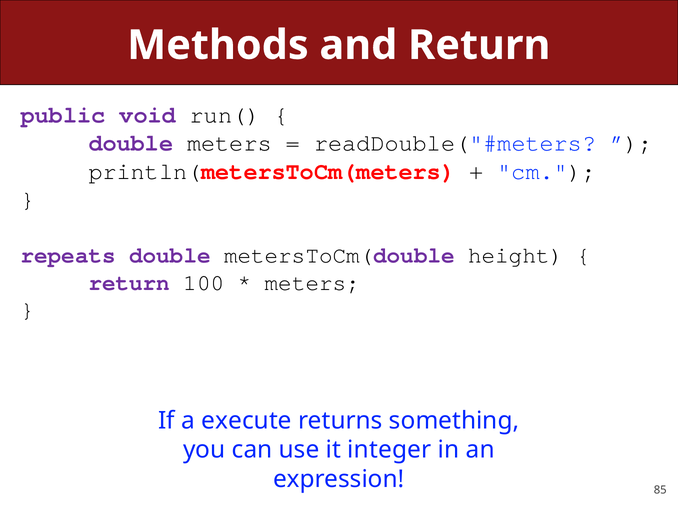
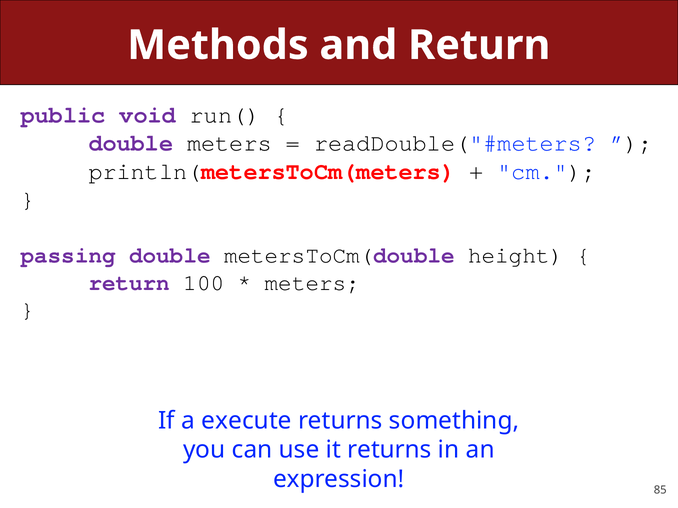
repeats: repeats -> passing (68, 256)
it integer: integer -> returns (390, 450)
